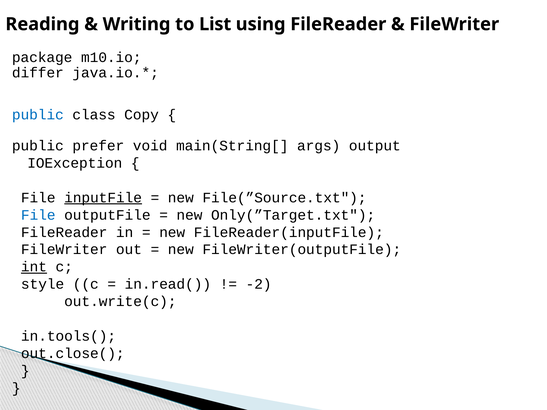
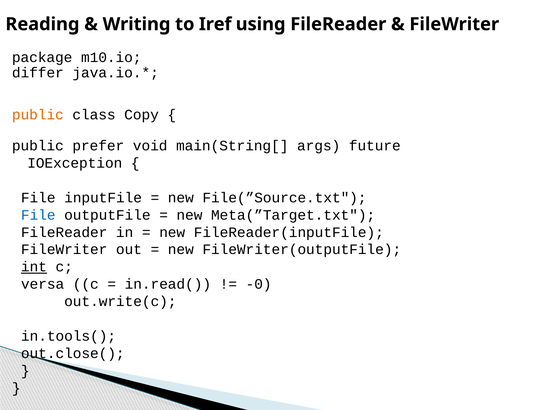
List: List -> Iref (215, 24)
public colour: blue -> orange (38, 115)
output: output -> future (375, 146)
inputFile underline: present -> none (103, 198)
Only(”Target.txt: Only(”Target.txt -> Meta(”Target.txt (293, 215)
style: style -> versa (43, 284)
-2: -2 -> -0 (259, 284)
